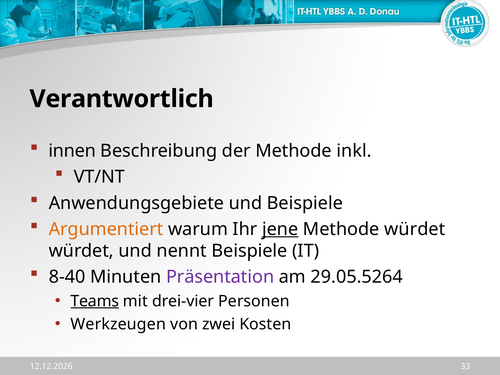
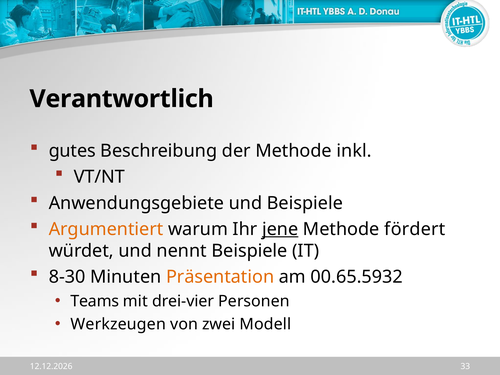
innen: innen -> gutes (72, 151)
Methode würdet: würdet -> fördert (415, 229)
8-40: 8-40 -> 8-30 (67, 277)
Präsentation colour: purple -> orange (220, 277)
29.05.5264: 29.05.5264 -> 00.65.5932 (357, 277)
Teams underline: present -> none (95, 301)
Kosten: Kosten -> Modell (265, 324)
